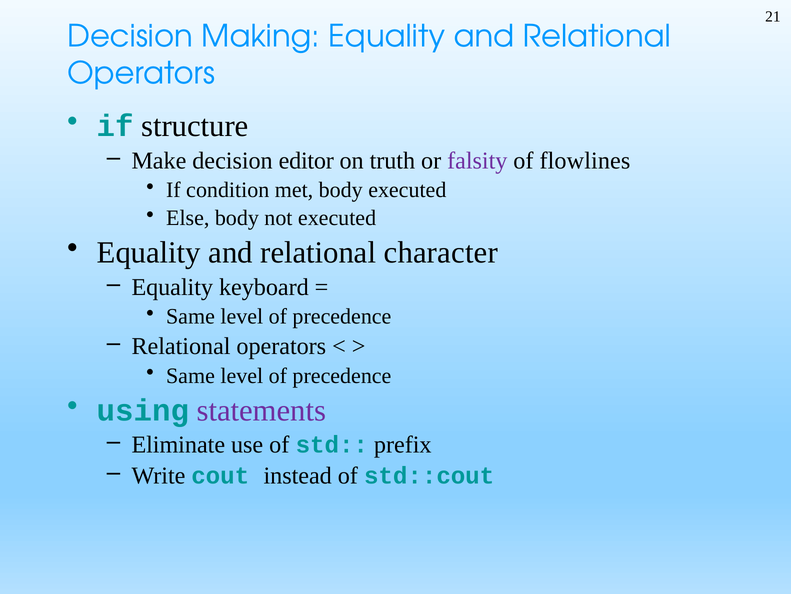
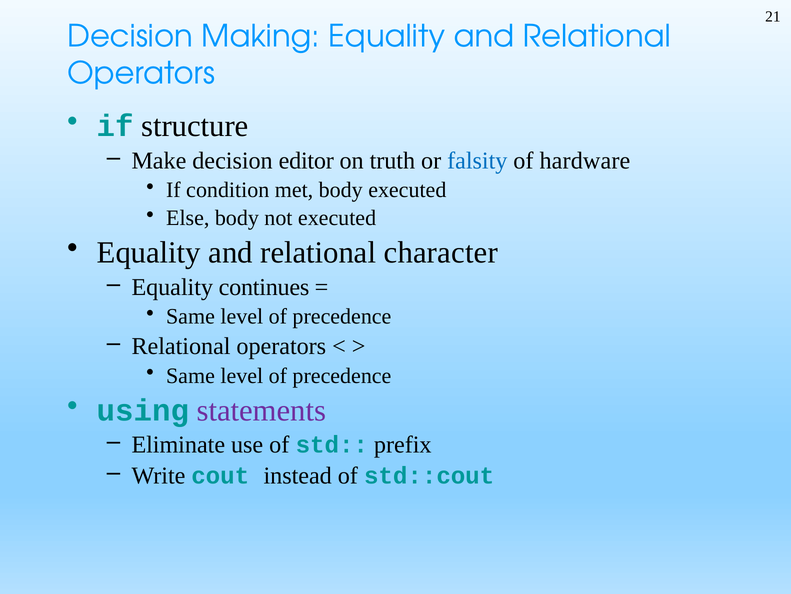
falsity colour: purple -> blue (477, 160)
flowlines: flowlines -> hardware (585, 160)
keyboard: keyboard -> continues (264, 287)
